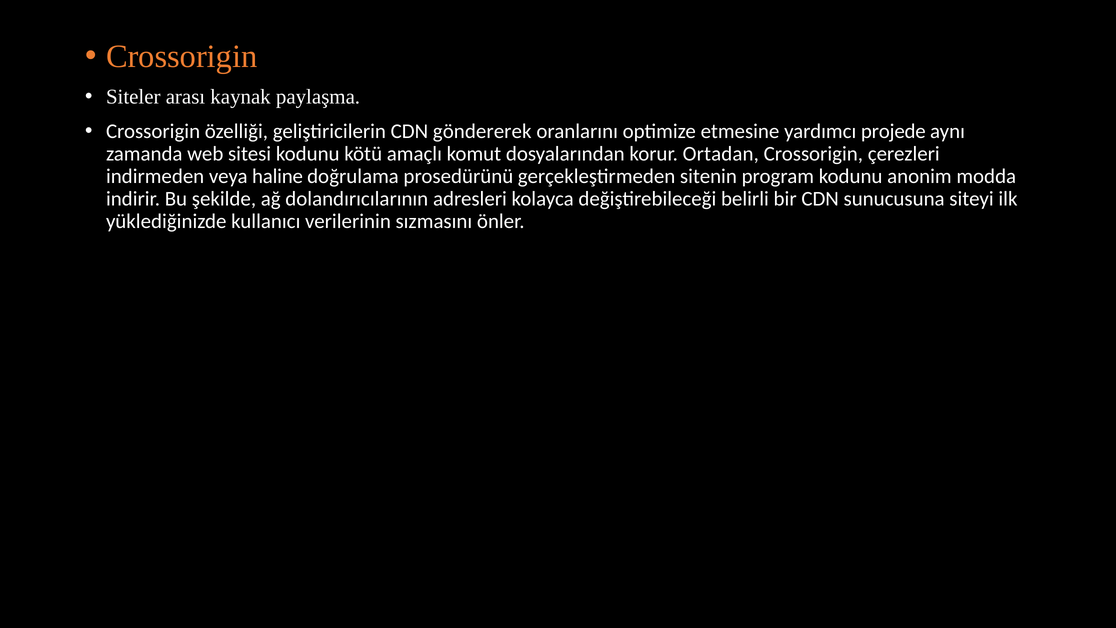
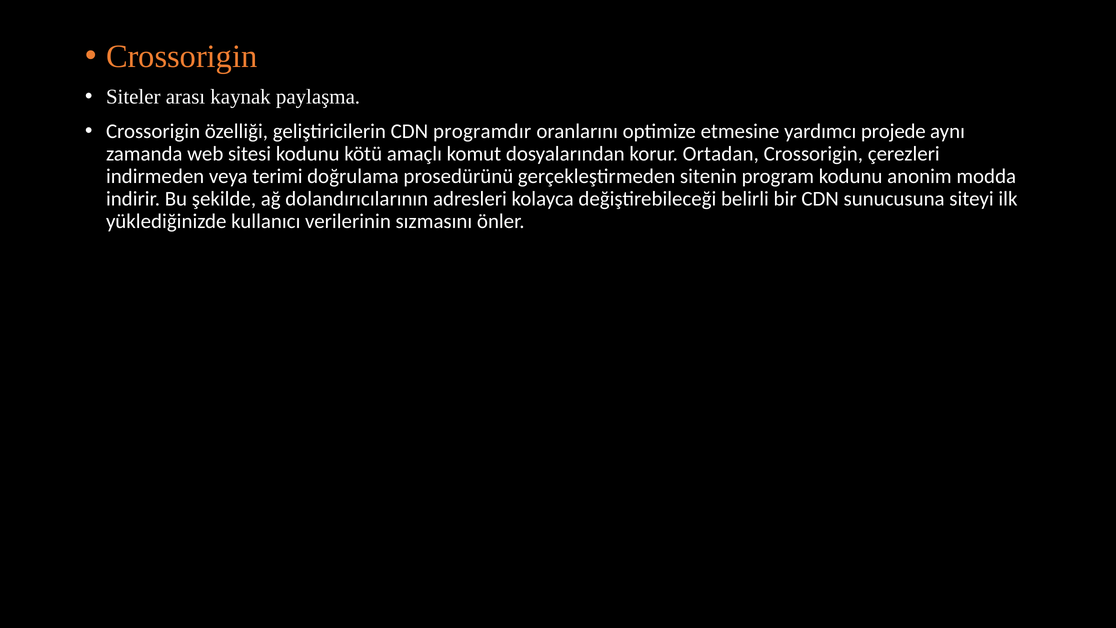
göndererek: göndererek -> programdır (482, 131)
haline: haline -> terimi (277, 176)
